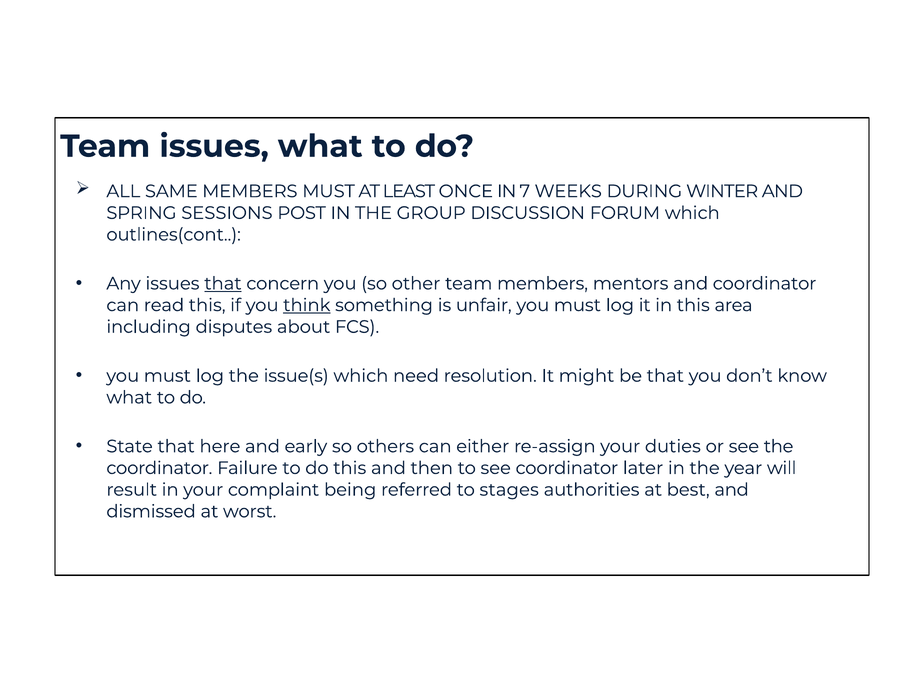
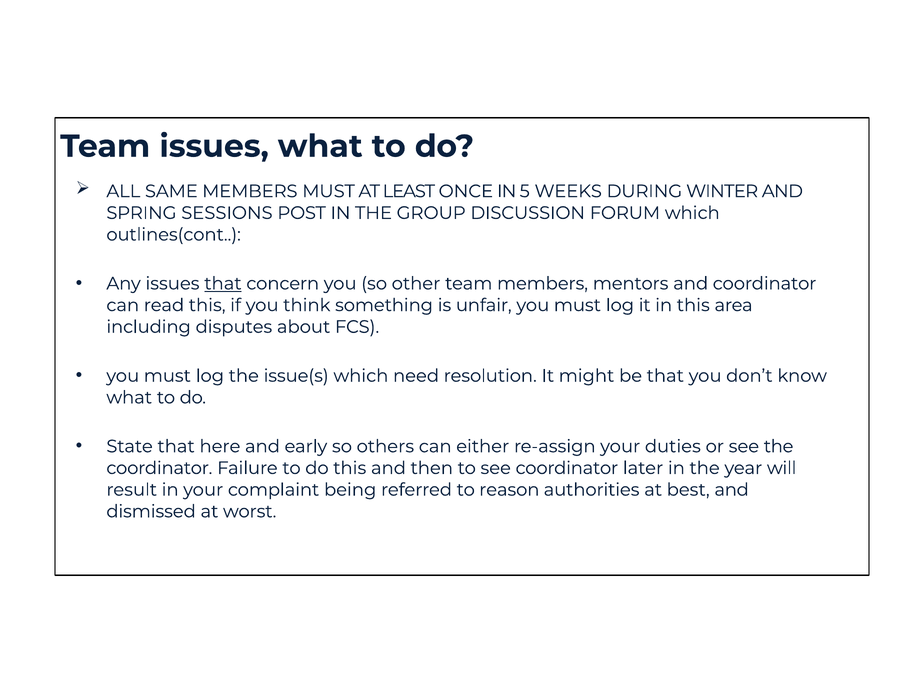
7: 7 -> 5 (525, 191)
think underline: present -> none (307, 305)
stages: stages -> reason (509, 490)
